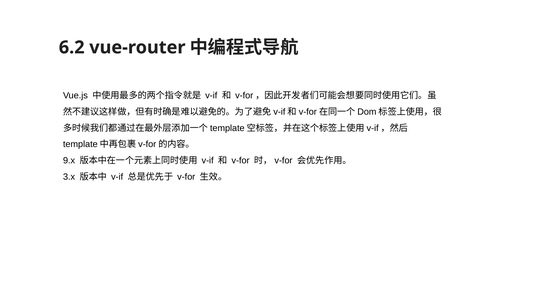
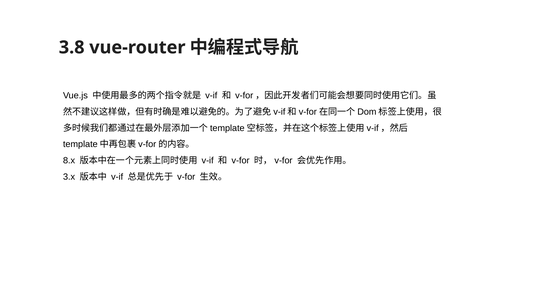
6.2: 6.2 -> 3.8 (72, 47)
9.x: 9.x -> 8.x (69, 161)
